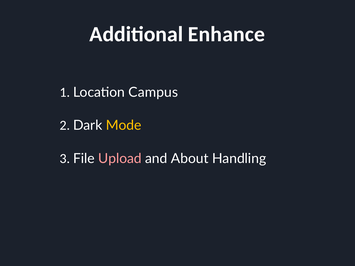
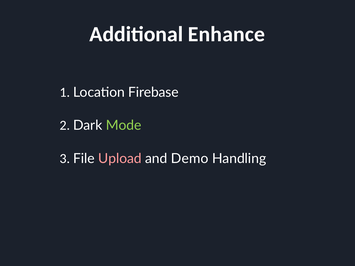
Campus: Campus -> Firebase (153, 92)
Mode colour: yellow -> light green (124, 126)
About: About -> Demo (190, 159)
